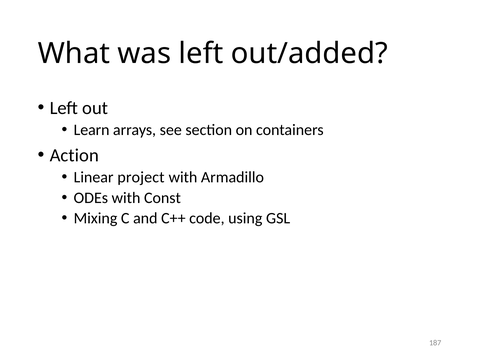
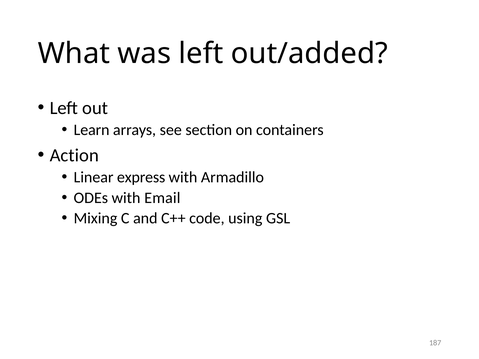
project: project -> express (141, 177)
Const: Const -> Email (162, 198)
